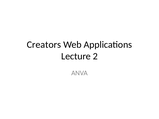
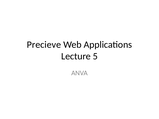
Creators: Creators -> Precieve (44, 45)
2: 2 -> 5 (95, 56)
